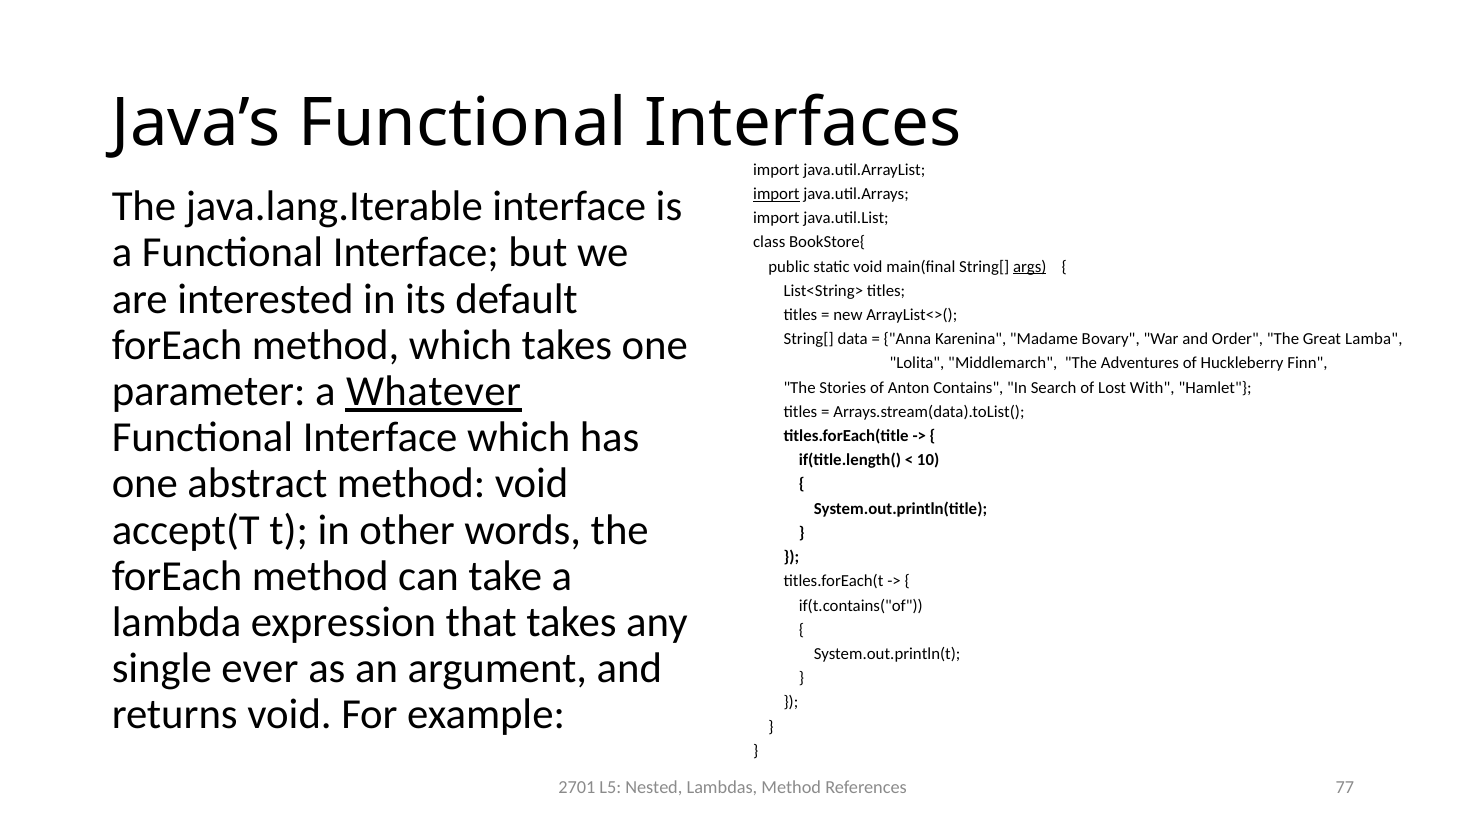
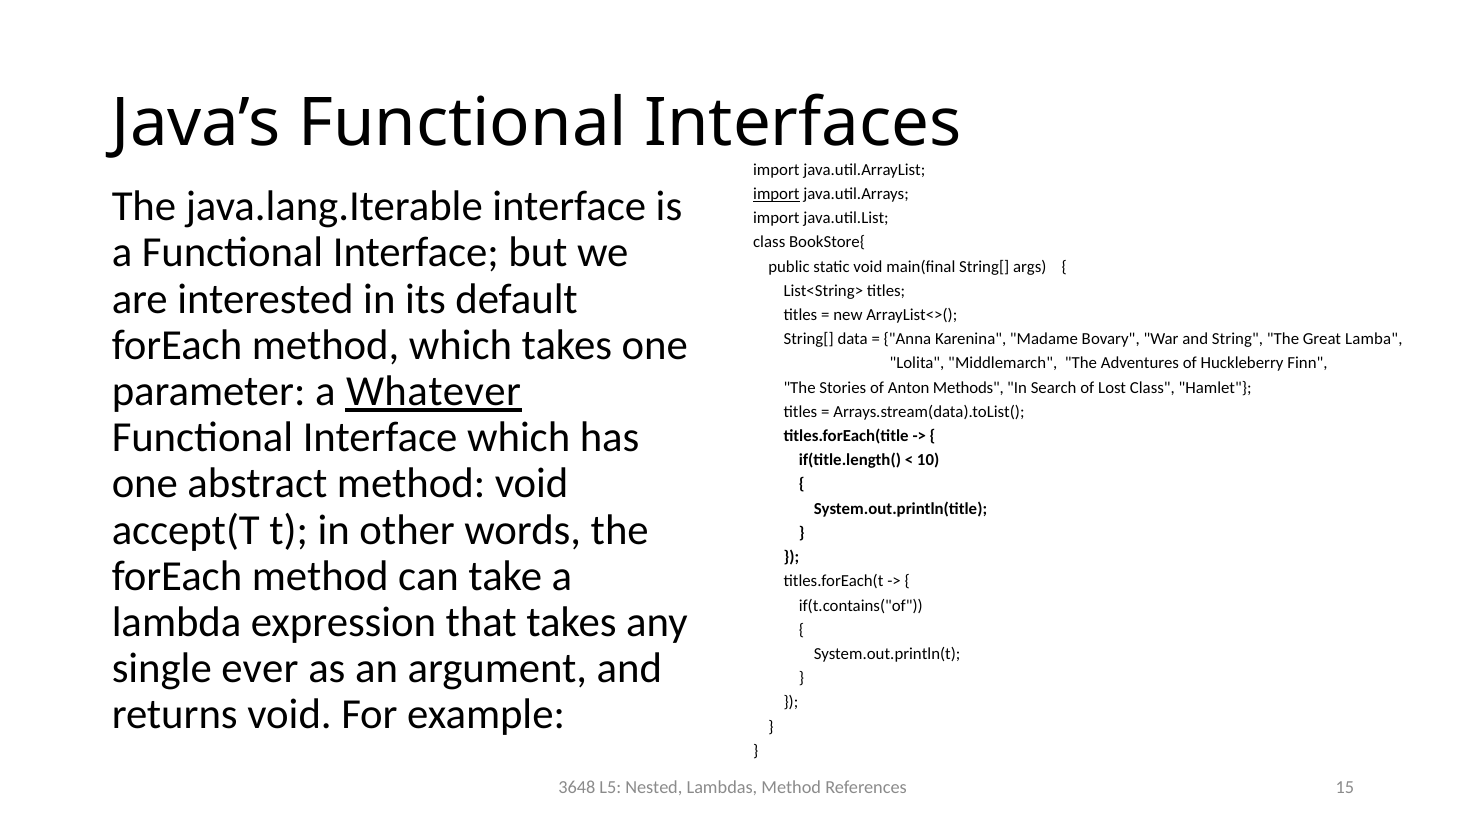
args underline: present -> none (1030, 266)
Order: Order -> String (1237, 339)
Contains: Contains -> Methods (968, 387)
Lost With: With -> Class (1152, 387)
2701: 2701 -> 3648 (577, 787)
77: 77 -> 15 (1345, 787)
